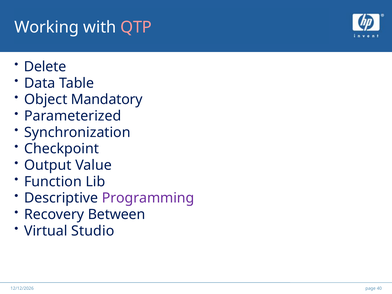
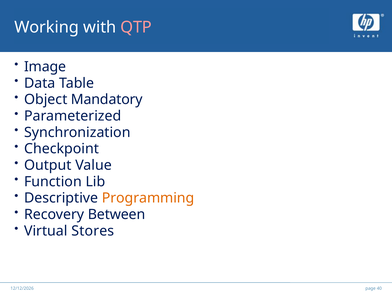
Delete: Delete -> Image (45, 67)
Programming colour: purple -> orange (148, 198)
Studio: Studio -> Stores (93, 231)
